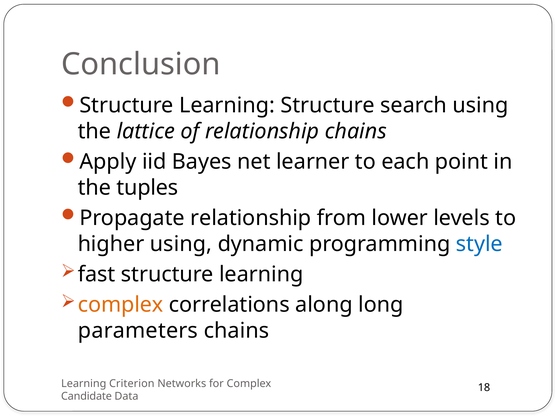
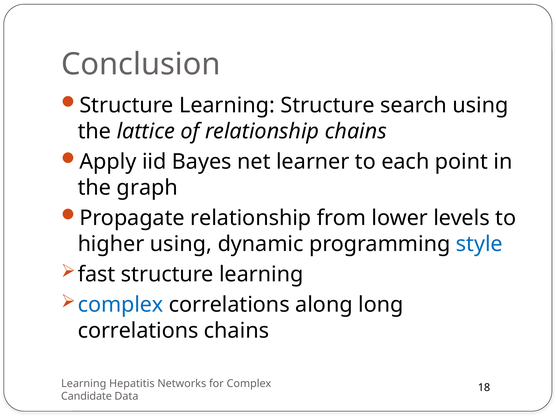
tuples: tuples -> graph (147, 188)
complex colour: orange -> blue (121, 305)
parameters: parameters -> correlations (138, 331)
Criterion: Criterion -> Hepatitis (132, 383)
